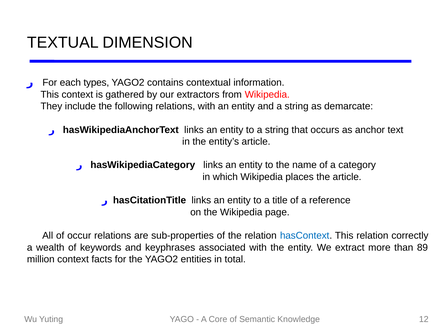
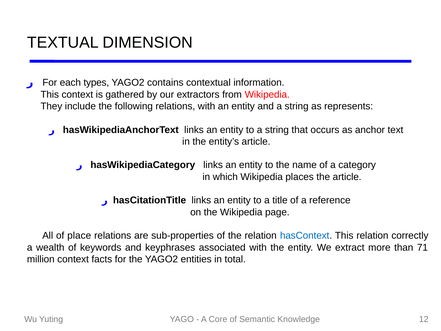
demarcate: demarcate -> represents (349, 106)
occur: occur -> place (79, 235)
89: 89 -> 71 (422, 247)
